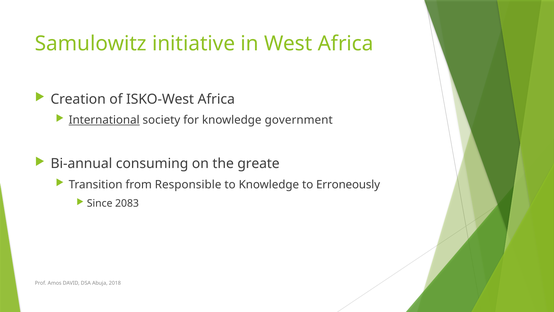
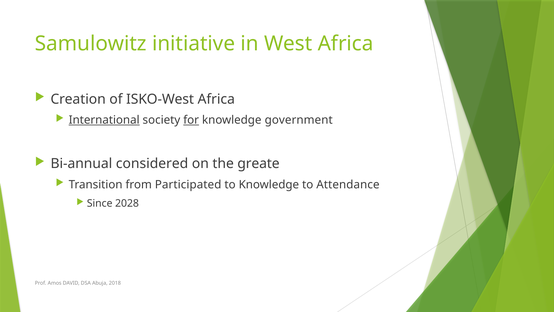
for underline: none -> present (191, 120)
consuming: consuming -> considered (152, 164)
Responsible: Responsible -> Participated (188, 184)
Erroneously: Erroneously -> Attendance (348, 184)
2083: 2083 -> 2028 (127, 203)
